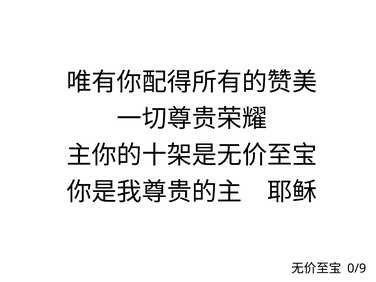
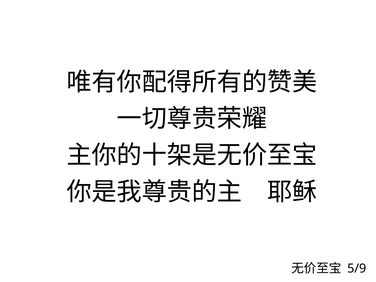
0/9: 0/9 -> 5/9 (357, 268)
